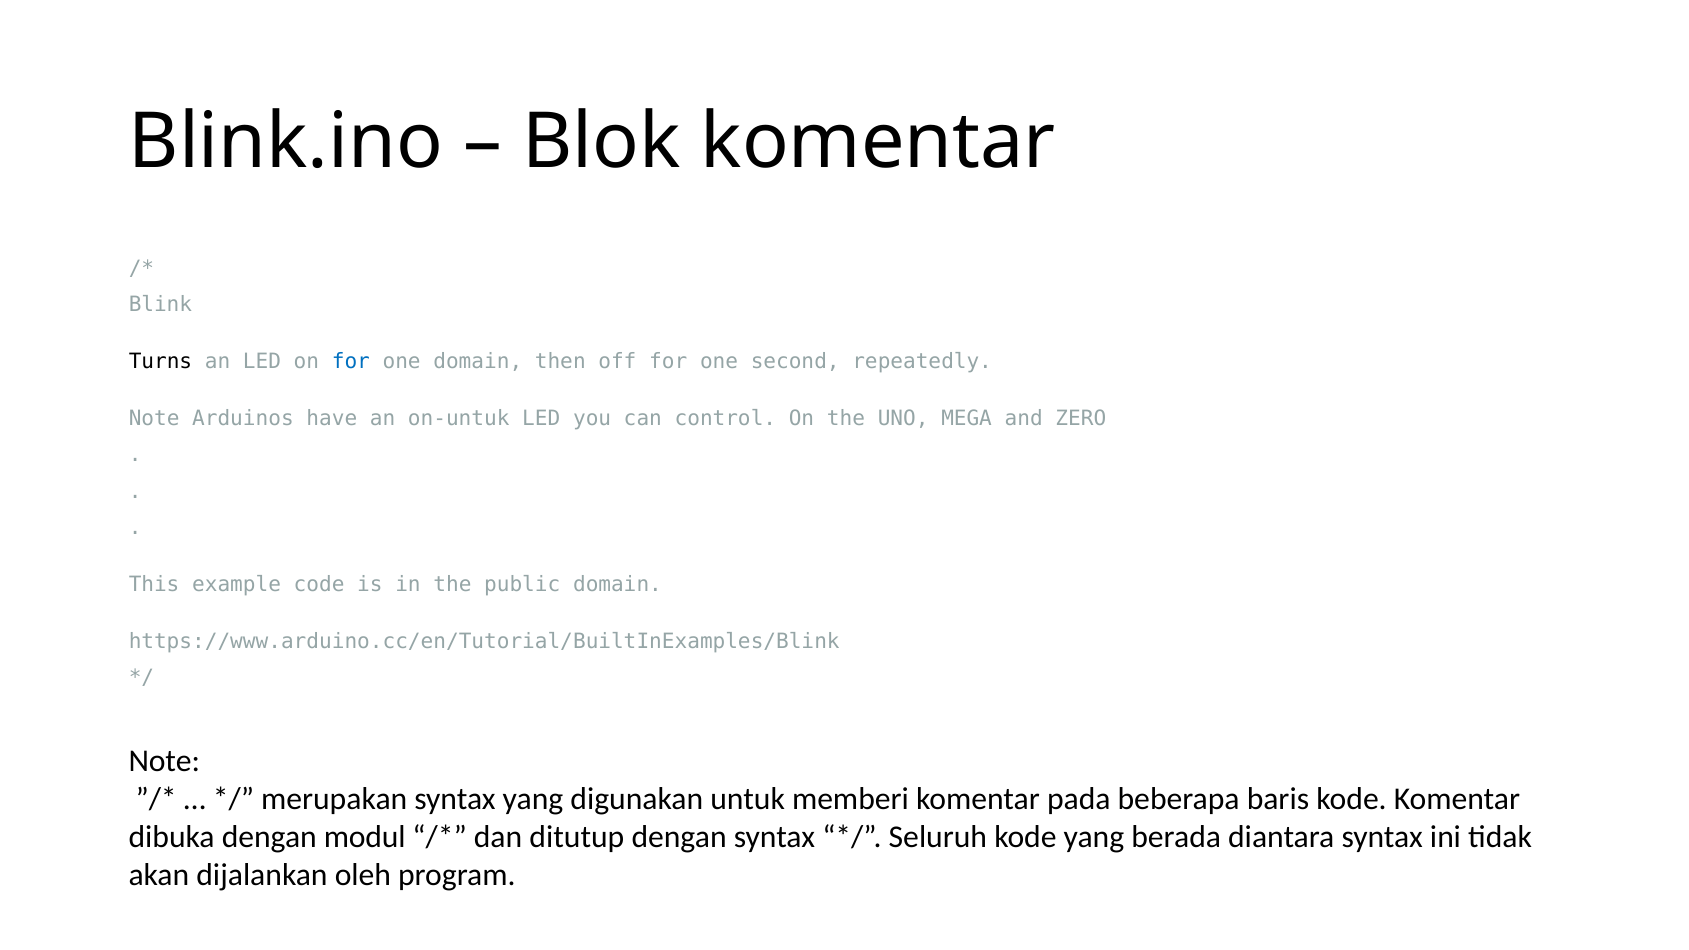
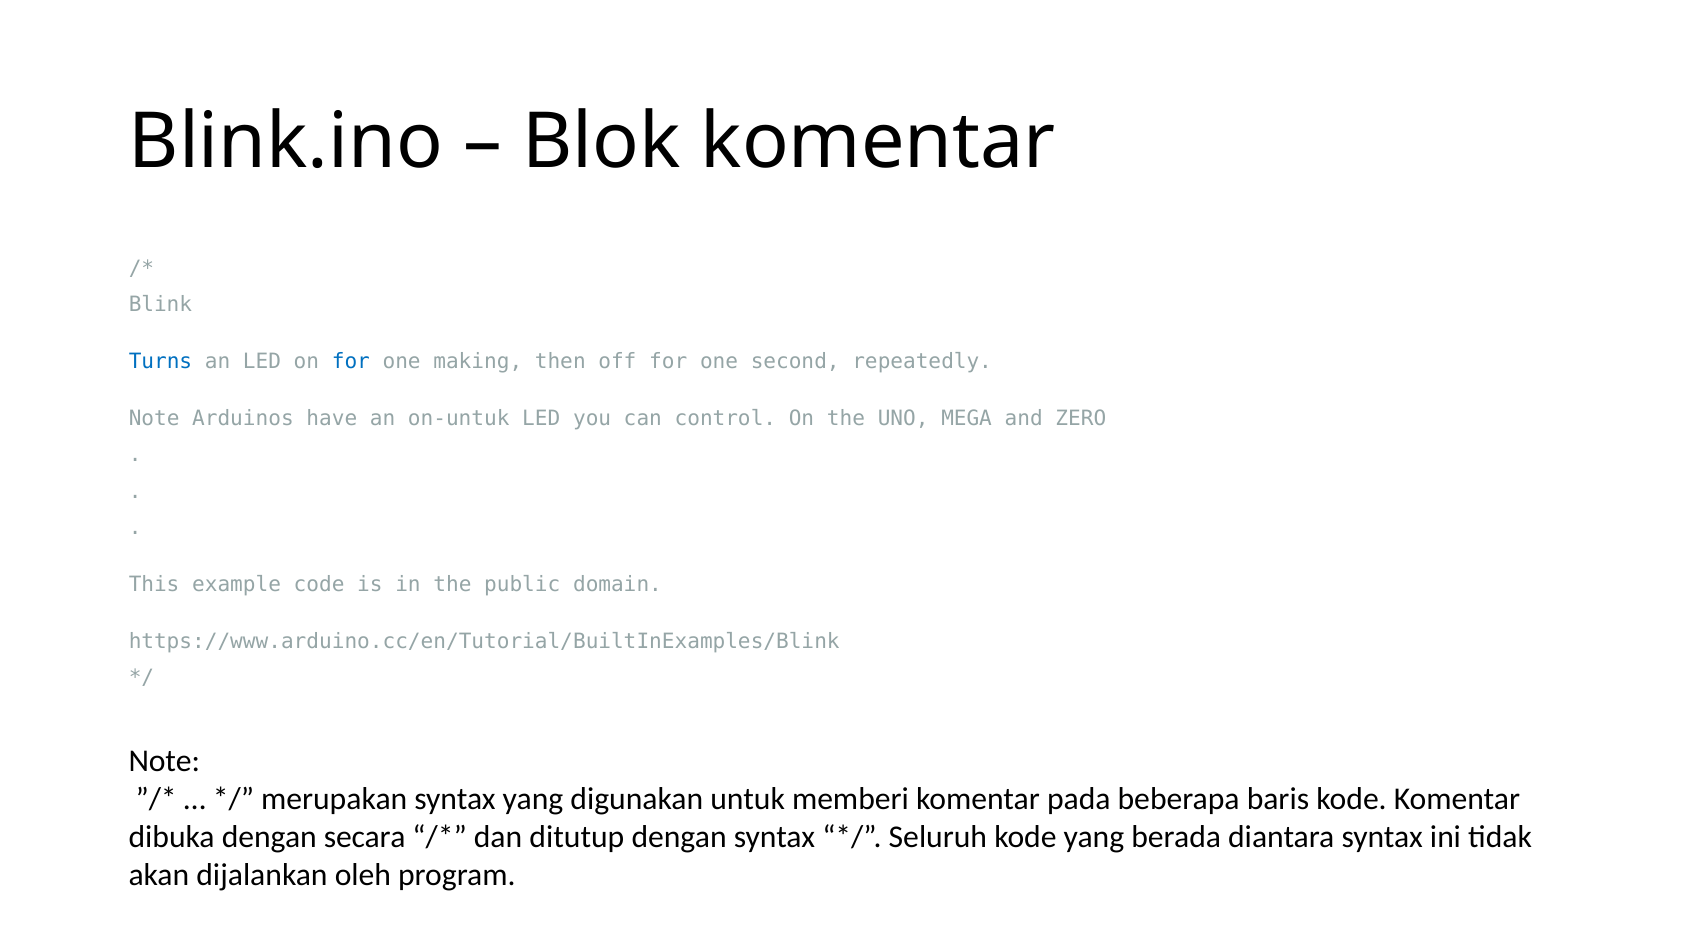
Turns colour: black -> blue (160, 362)
one domain: domain -> making (478, 362)
modul: modul -> secara (365, 837)
